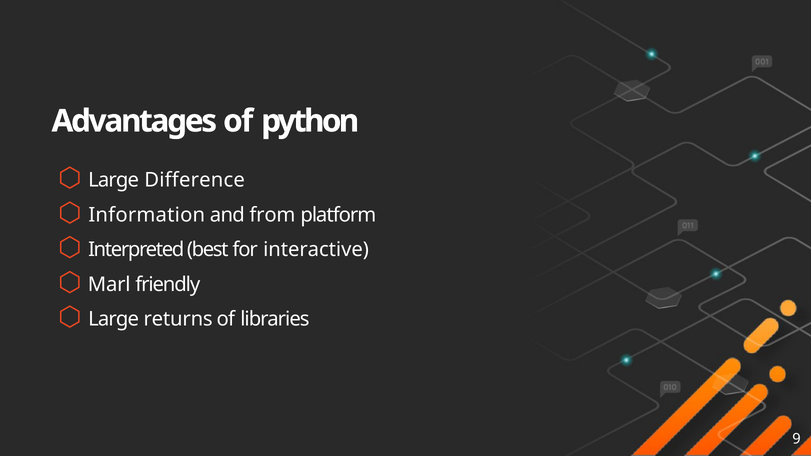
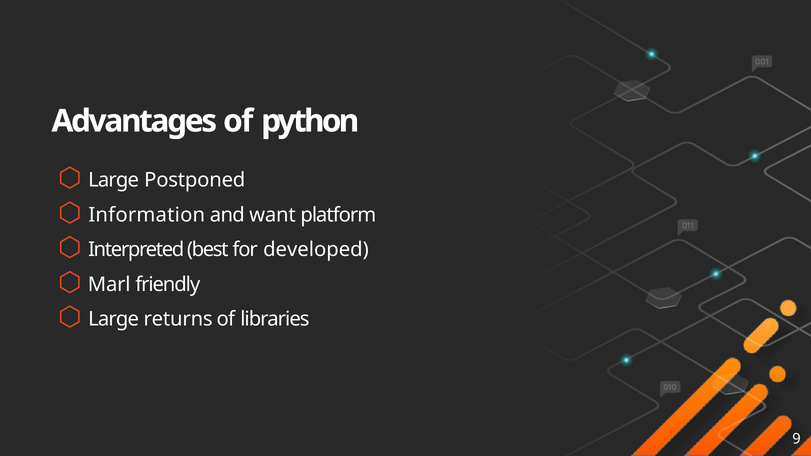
Difference: Difference -> Postponed (195, 180)
from: from -> want (272, 215)
interactive: interactive -> developed (316, 250)
